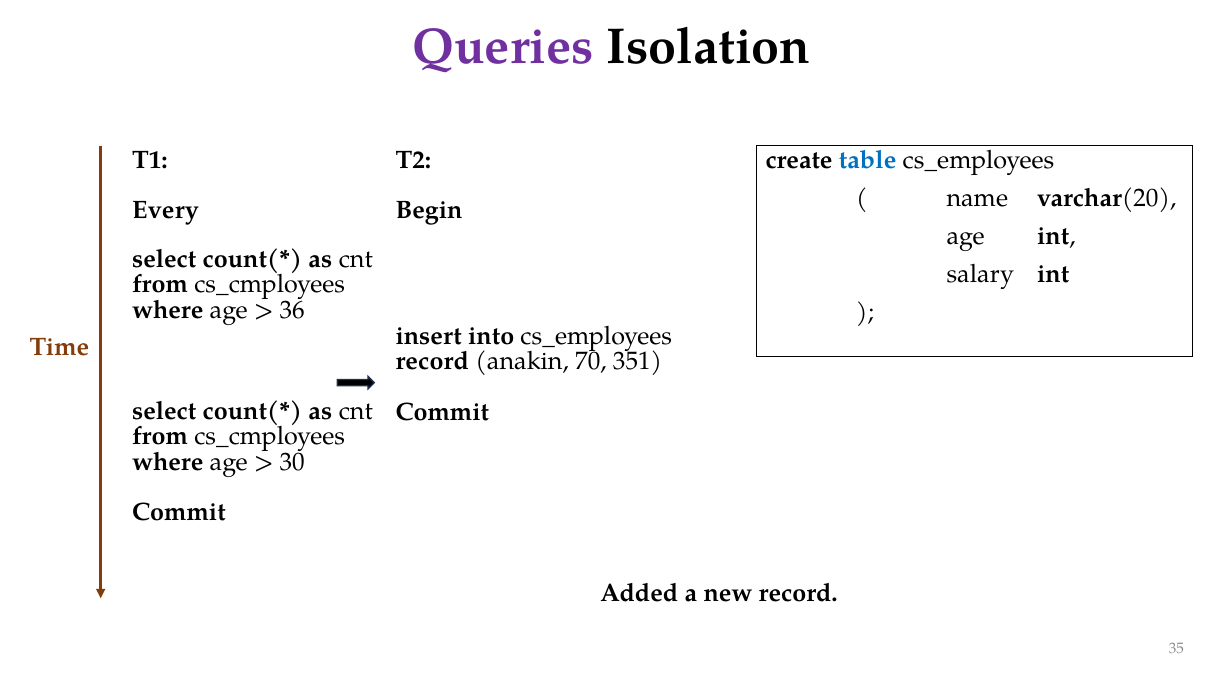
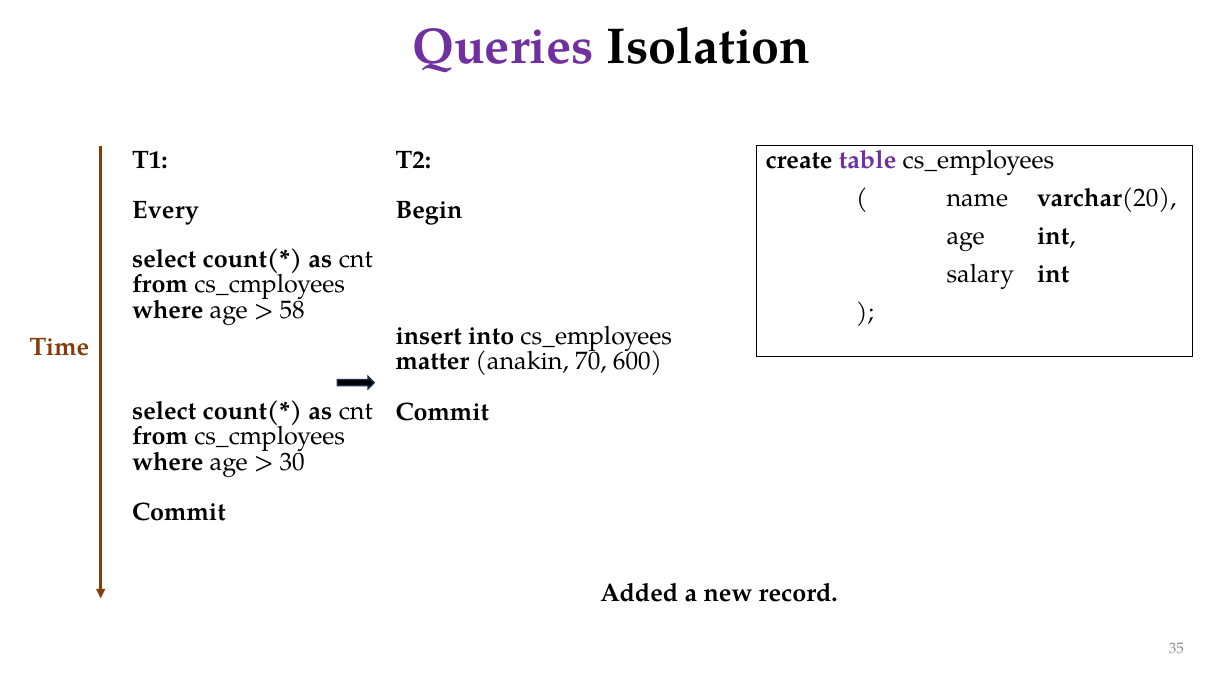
table colour: blue -> purple (868, 160)
36: 36 -> 58 (292, 310)
record: record -> matter (432, 361)
351: 351 -> 600 (638, 361)
